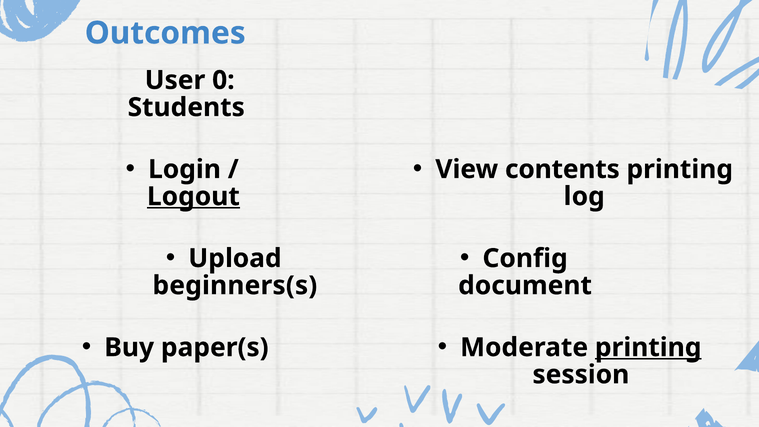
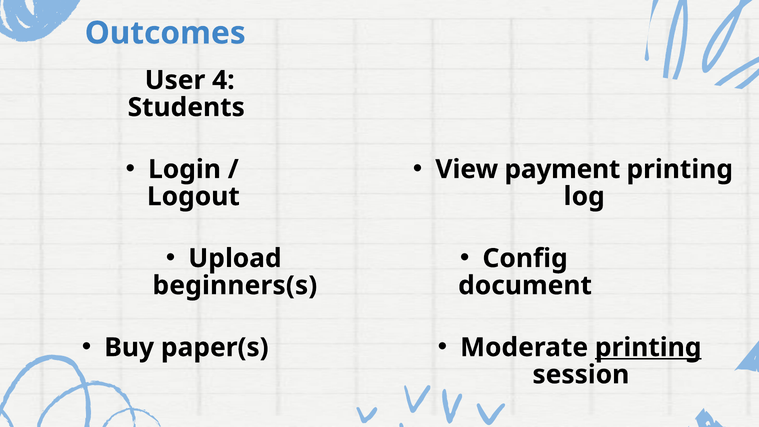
0: 0 -> 4 (223, 80)
contents: contents -> payment (562, 169)
Logout underline: present -> none (193, 196)
